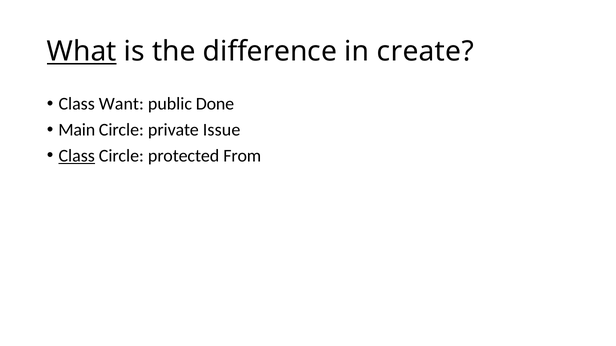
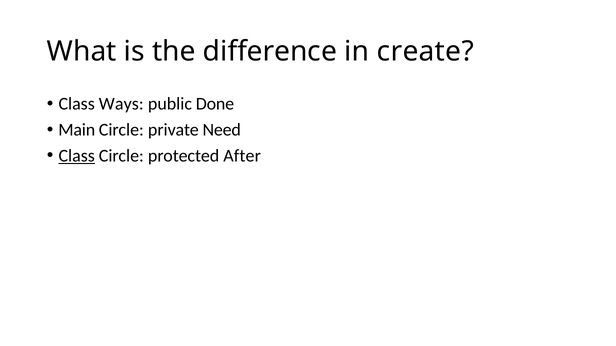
What underline: present -> none (82, 52)
Want: Want -> Ways (121, 104)
Issue: Issue -> Need (222, 130)
From: From -> After (242, 156)
